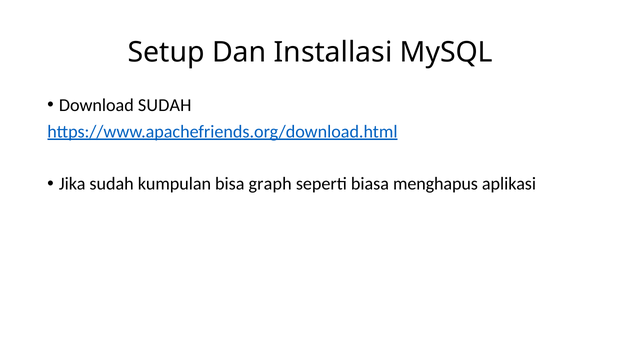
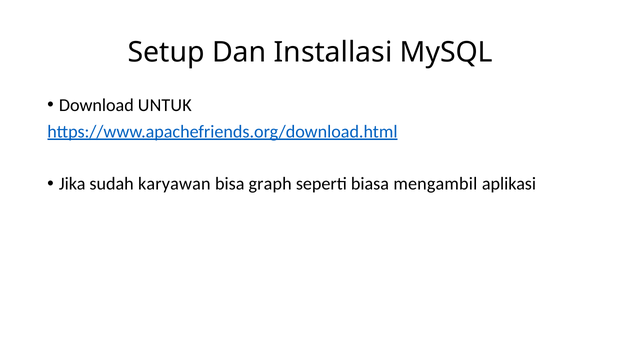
Download SUDAH: SUDAH -> UNTUK (165, 105)
kumpulan: kumpulan -> karyawan (174, 183)
menghapus: menghapus -> mengambil (435, 183)
